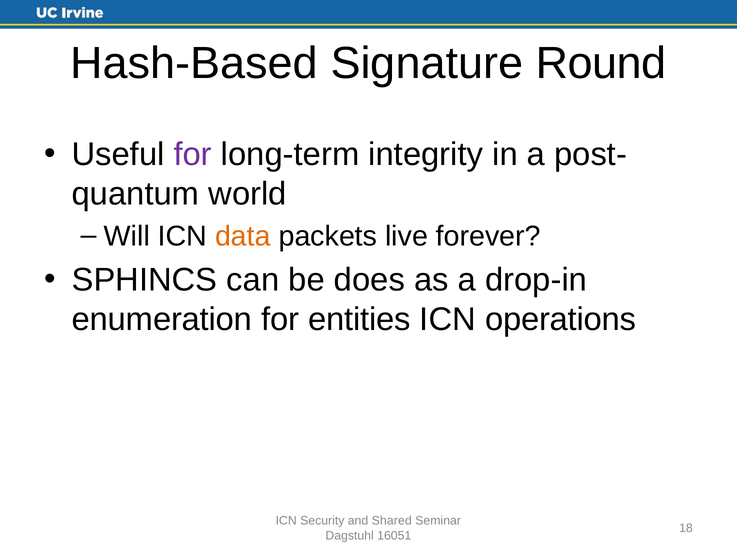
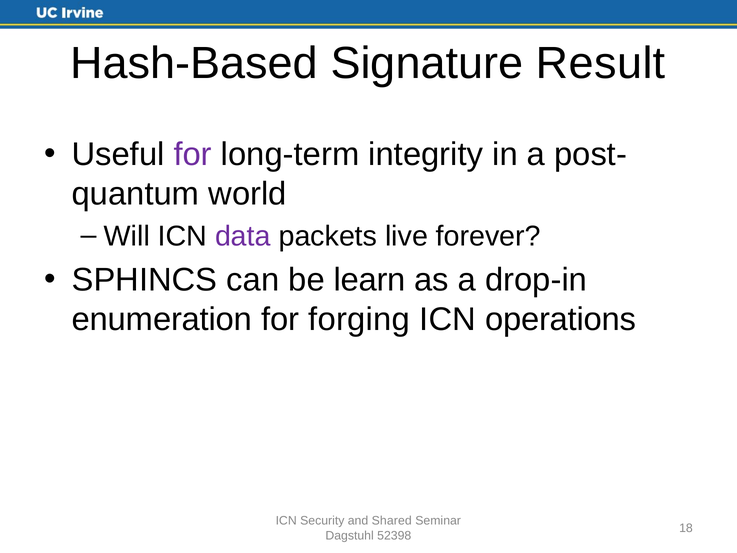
Round: Round -> Result (601, 63)
data colour: orange -> purple (243, 236)
does: does -> learn (370, 280)
entities: entities -> forging (359, 319)
16051: 16051 -> 52398 (394, 535)
